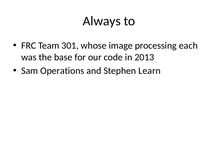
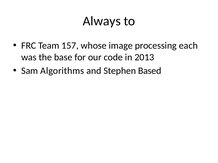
301: 301 -> 157 (70, 46)
Operations: Operations -> Algorithms (62, 71)
Learn: Learn -> Based (150, 71)
